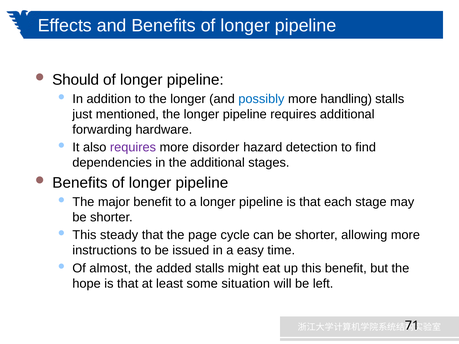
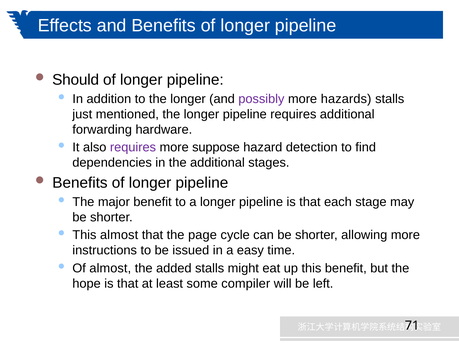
possibly colour: blue -> purple (261, 99)
handling: handling -> hazards (346, 99)
disorder: disorder -> suppose (216, 147)
This steady: steady -> almost (119, 235)
situation: situation -> compiler (246, 284)
